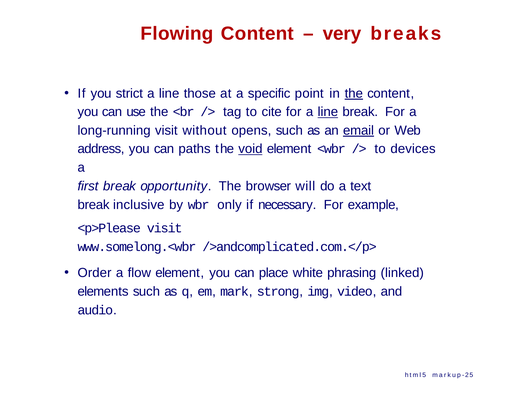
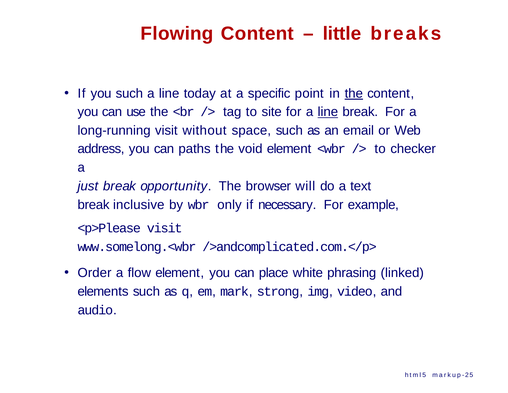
very: very -> little (342, 34)
you strict: strict -> such (129, 93)
those: those -> today (200, 93)
cite: cite -> site (272, 112)
opens: opens -> space (251, 130)
email underline: present -> none (358, 130)
void underline: present -> none (250, 149)
devices: devices -> checker (413, 149)
first: first -> just (88, 186)
